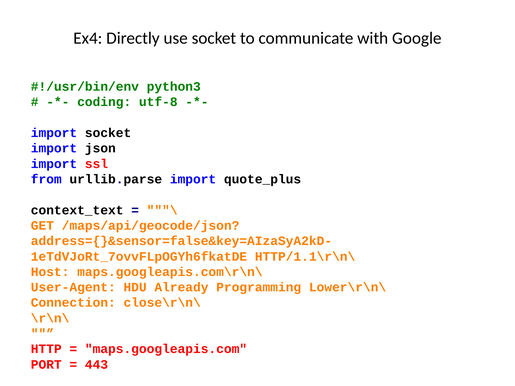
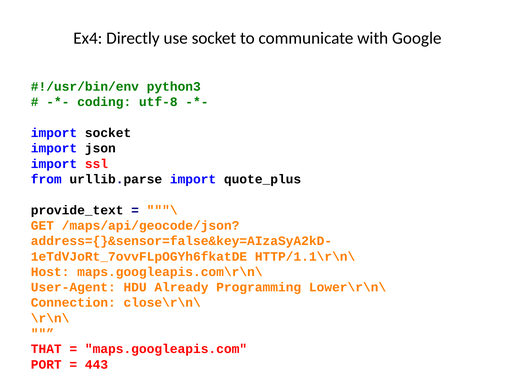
context_text: context_text -> provide_text (77, 210)
HTTP: HTTP -> THAT (46, 349)
